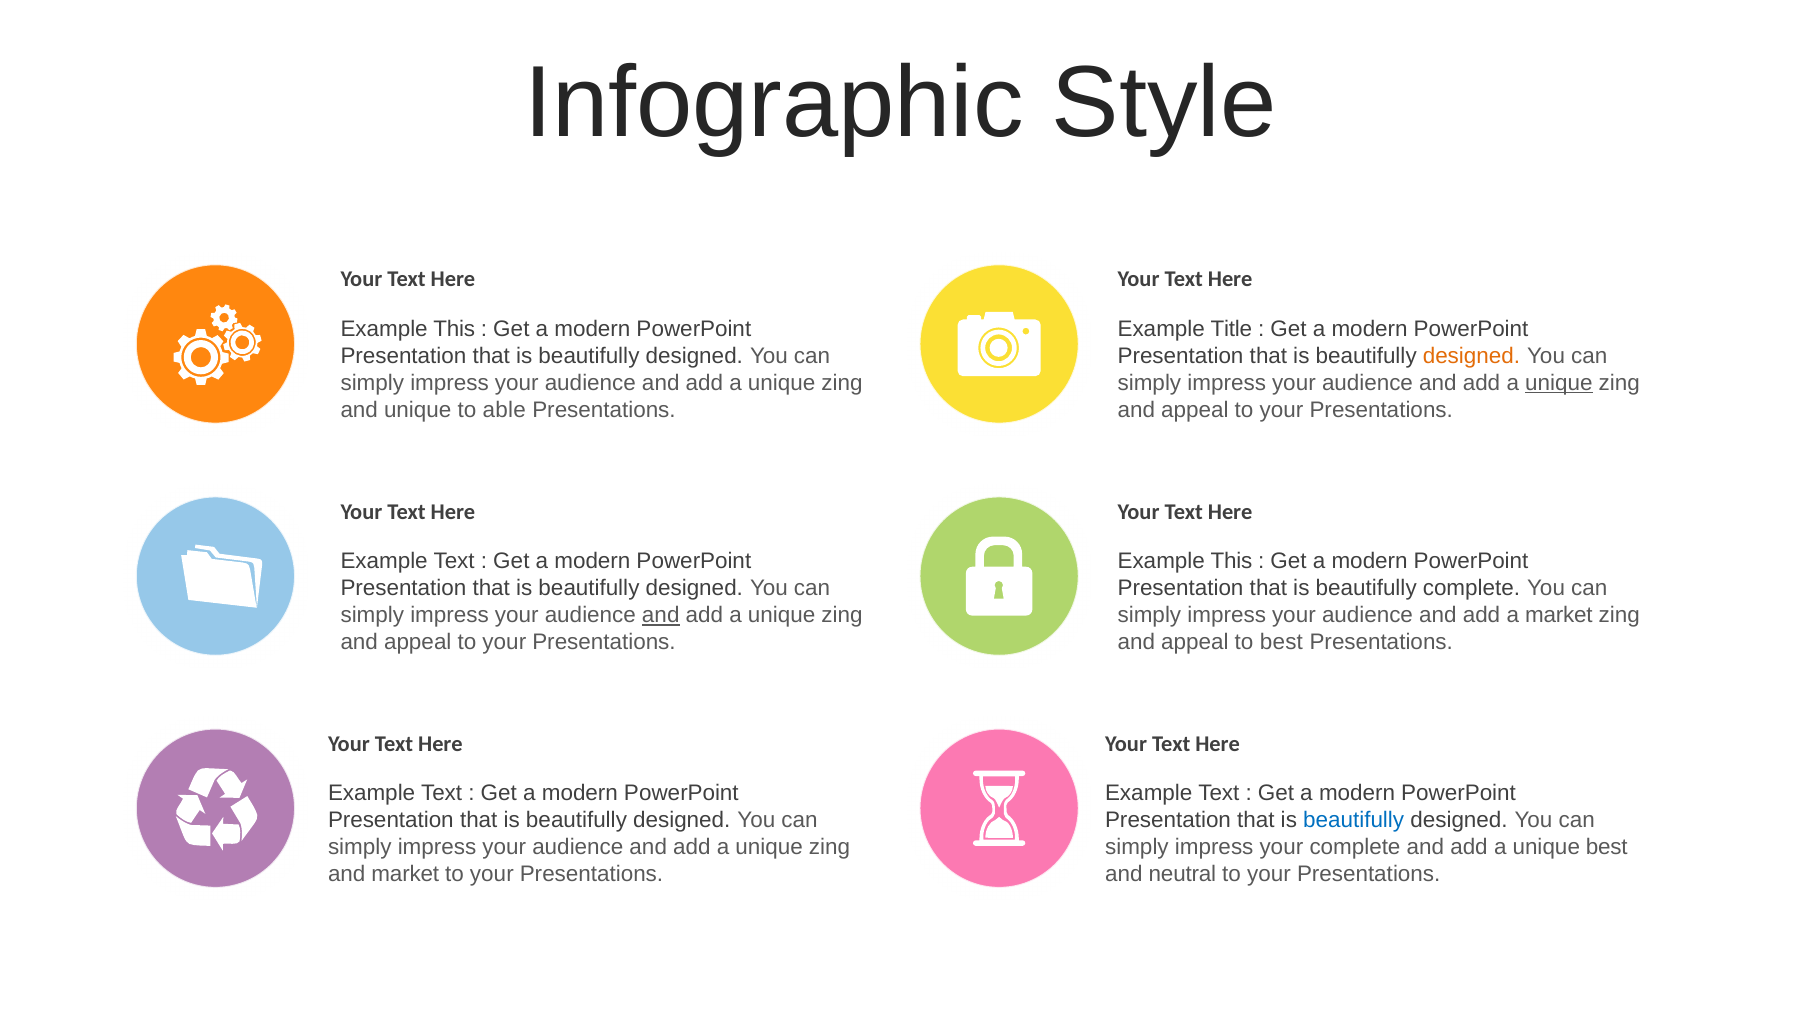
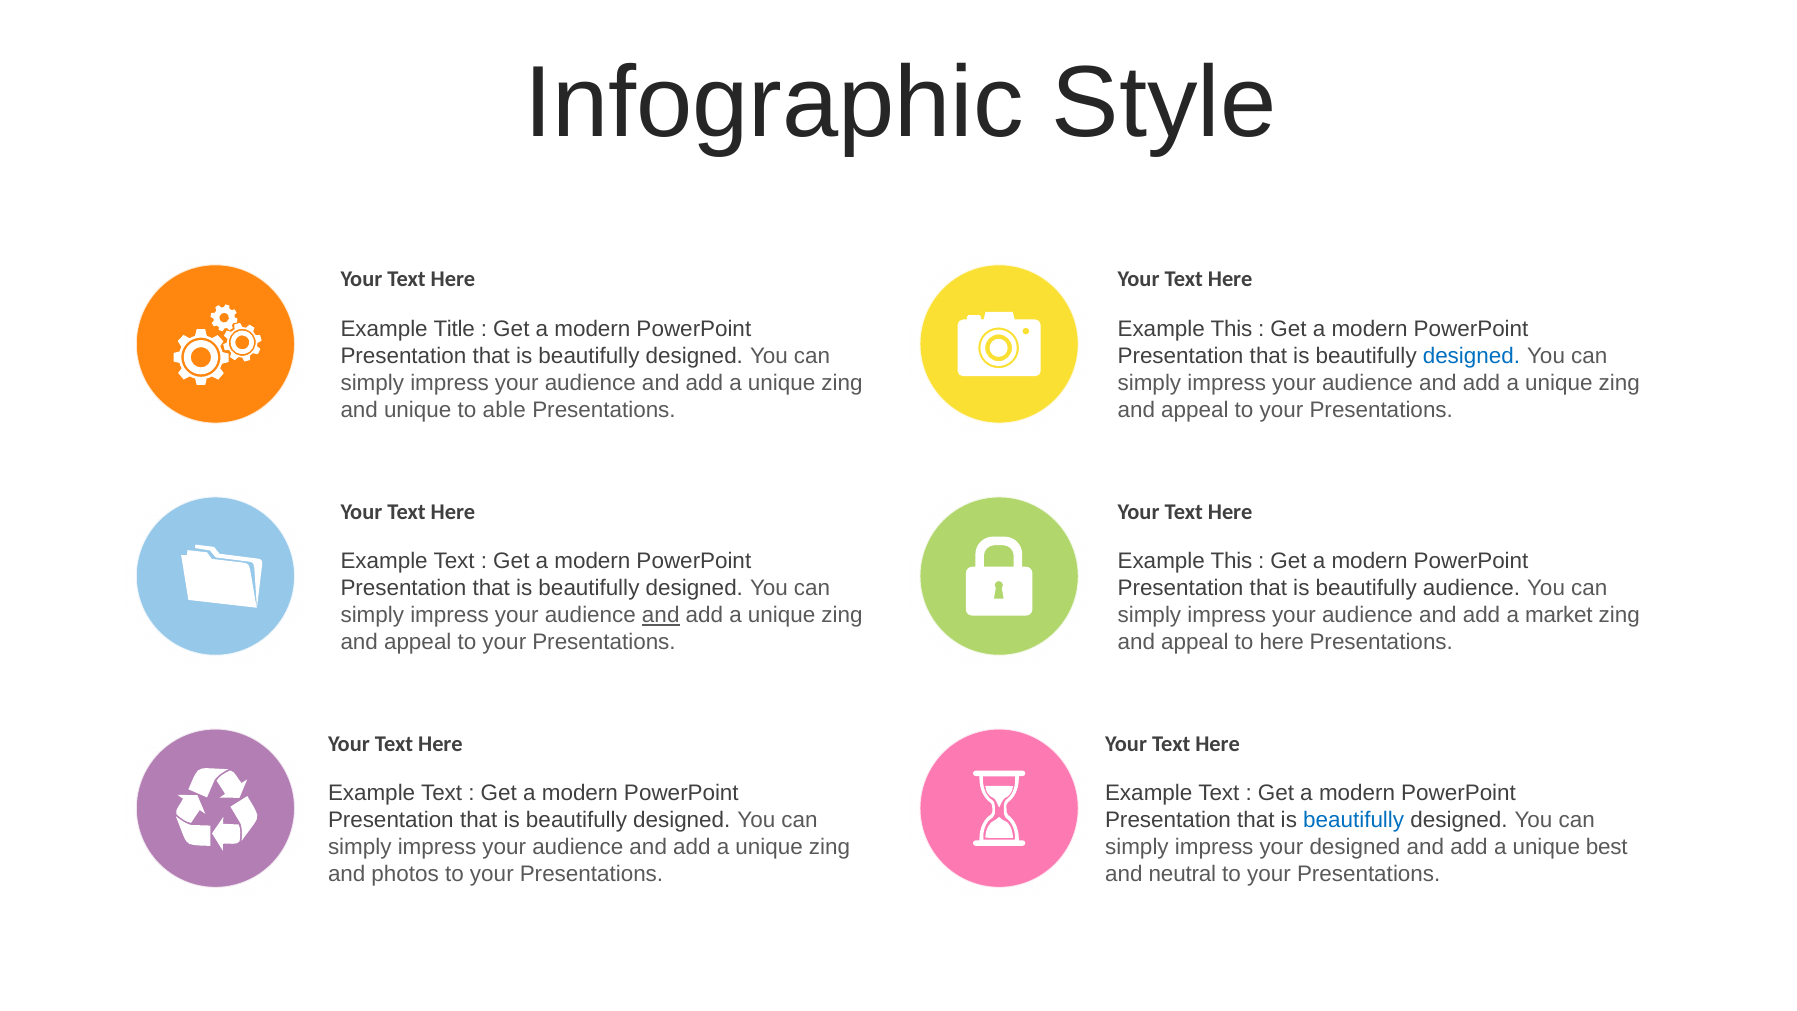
This: This -> Title (454, 329)
Title: Title -> This (1231, 329)
designed colour: orange -> blue (1471, 356)
unique underline: present -> none (1559, 383)
beautifully complete: complete -> audience (1471, 588)
to best: best -> here (1282, 642)
your complete: complete -> designed (1355, 847)
and market: market -> photos (405, 874)
